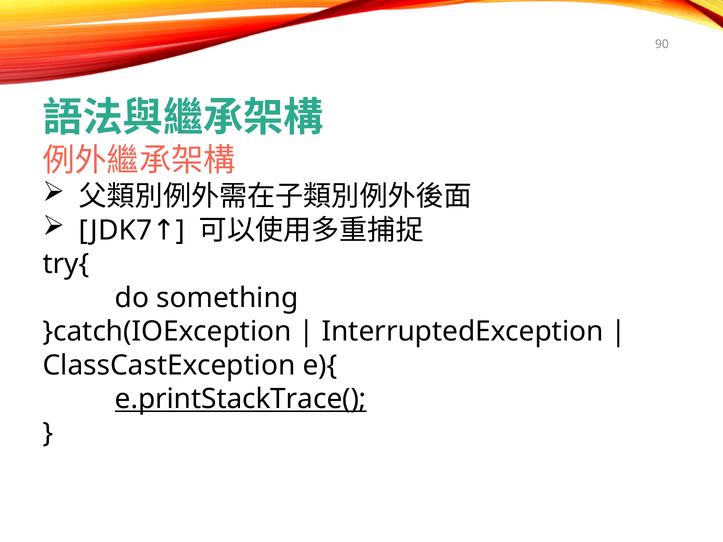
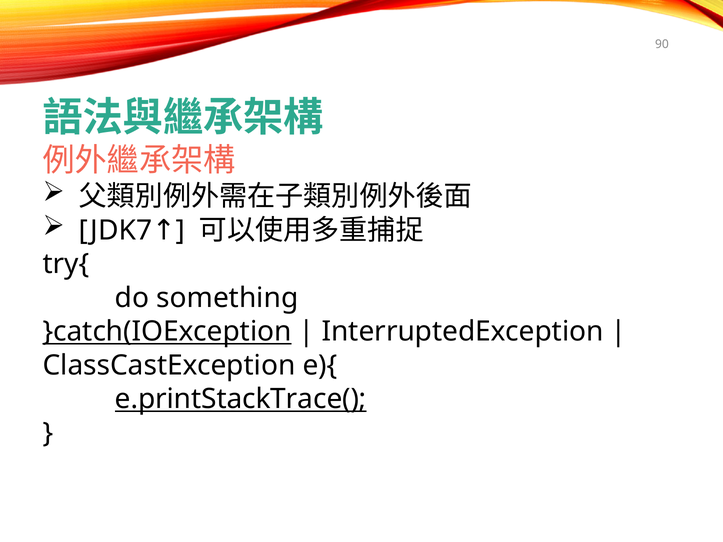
}catch(IOException underline: none -> present (167, 332)
